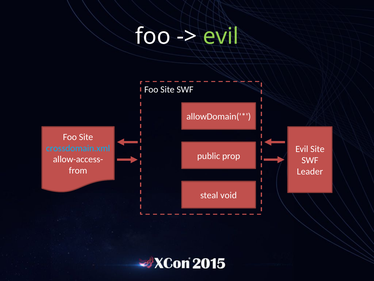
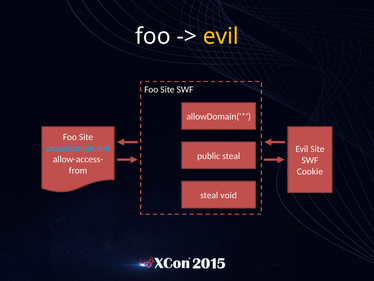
evil colour: light green -> yellow (221, 36)
public prop: prop -> steal (231, 156)
Leader: Leader -> Cookie (310, 171)
